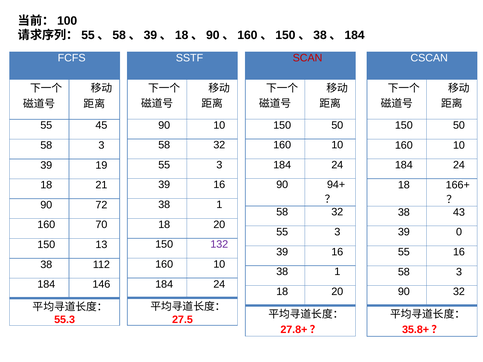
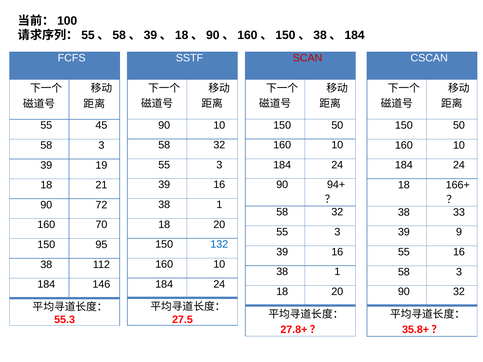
43: 43 -> 33 (459, 212)
0: 0 -> 9 (459, 232)
132 colour: purple -> blue (219, 245)
13: 13 -> 95 (101, 245)
